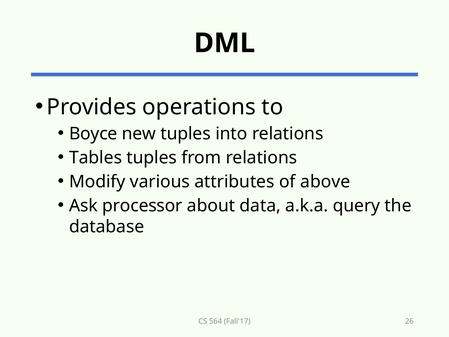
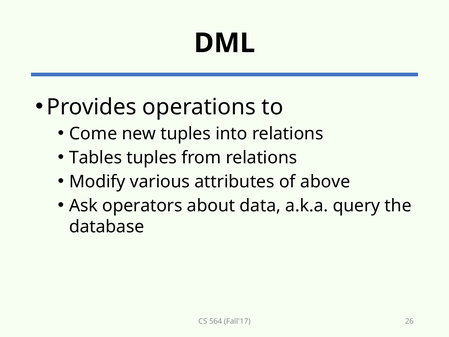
Boyce: Boyce -> Come (93, 134)
processor: processor -> operators (142, 206)
